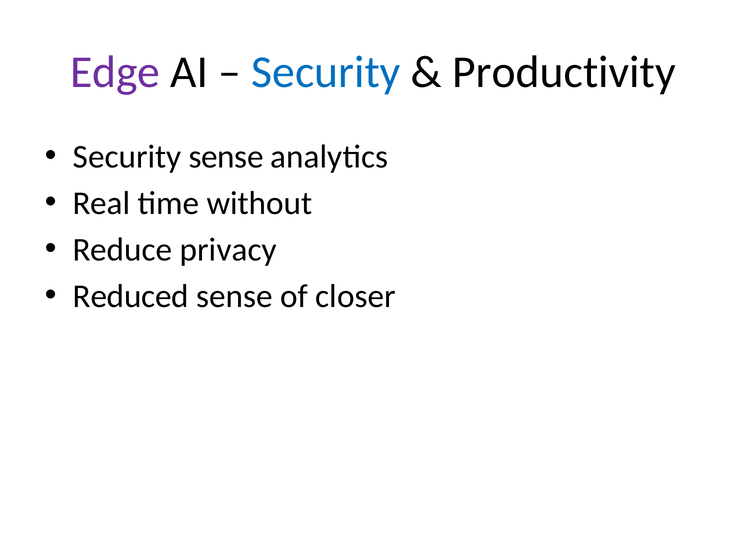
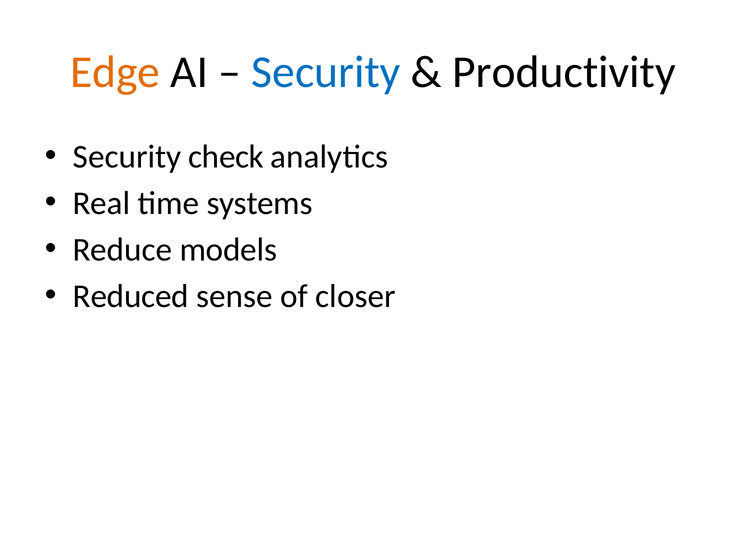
Edge colour: purple -> orange (115, 72)
Security sense: sense -> check (226, 157)
without: without -> systems (260, 203)
privacy: privacy -> models (228, 250)
